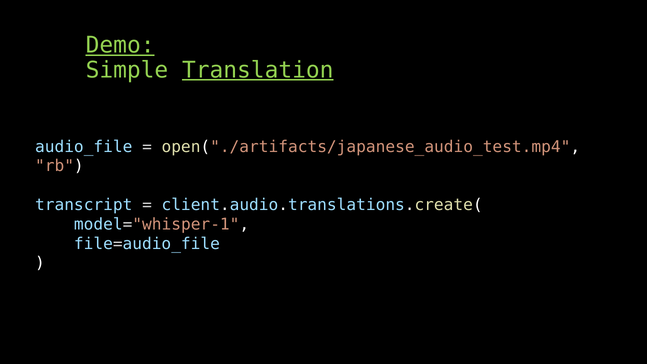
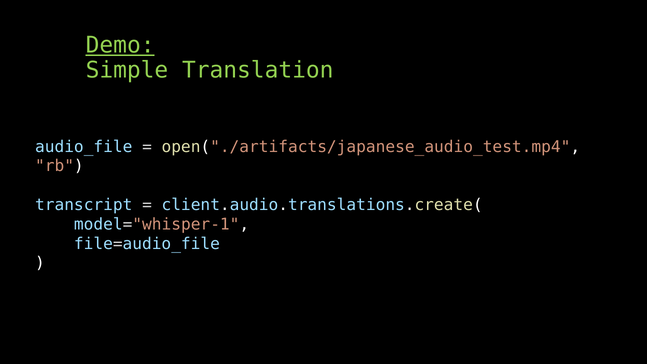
Translation underline: present -> none (258, 70)
